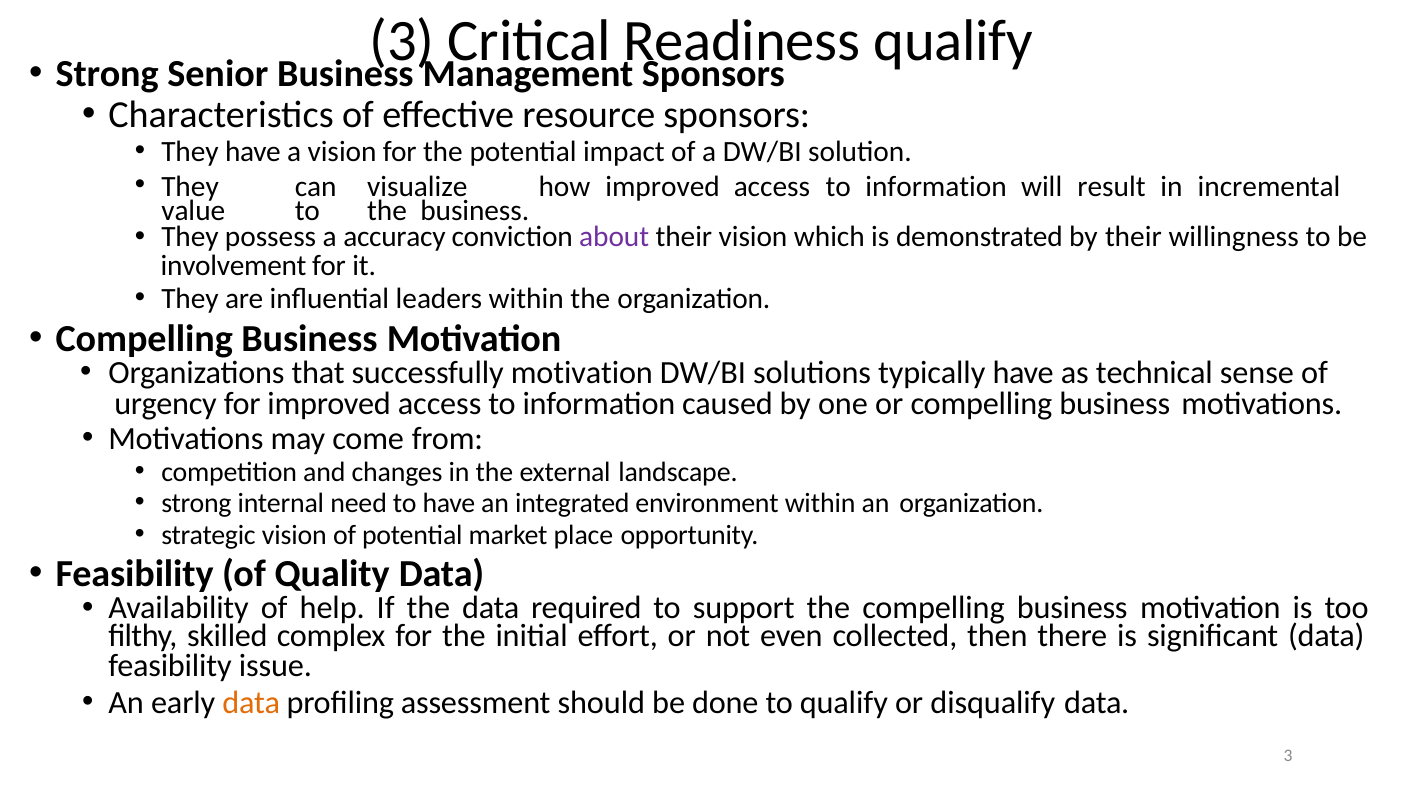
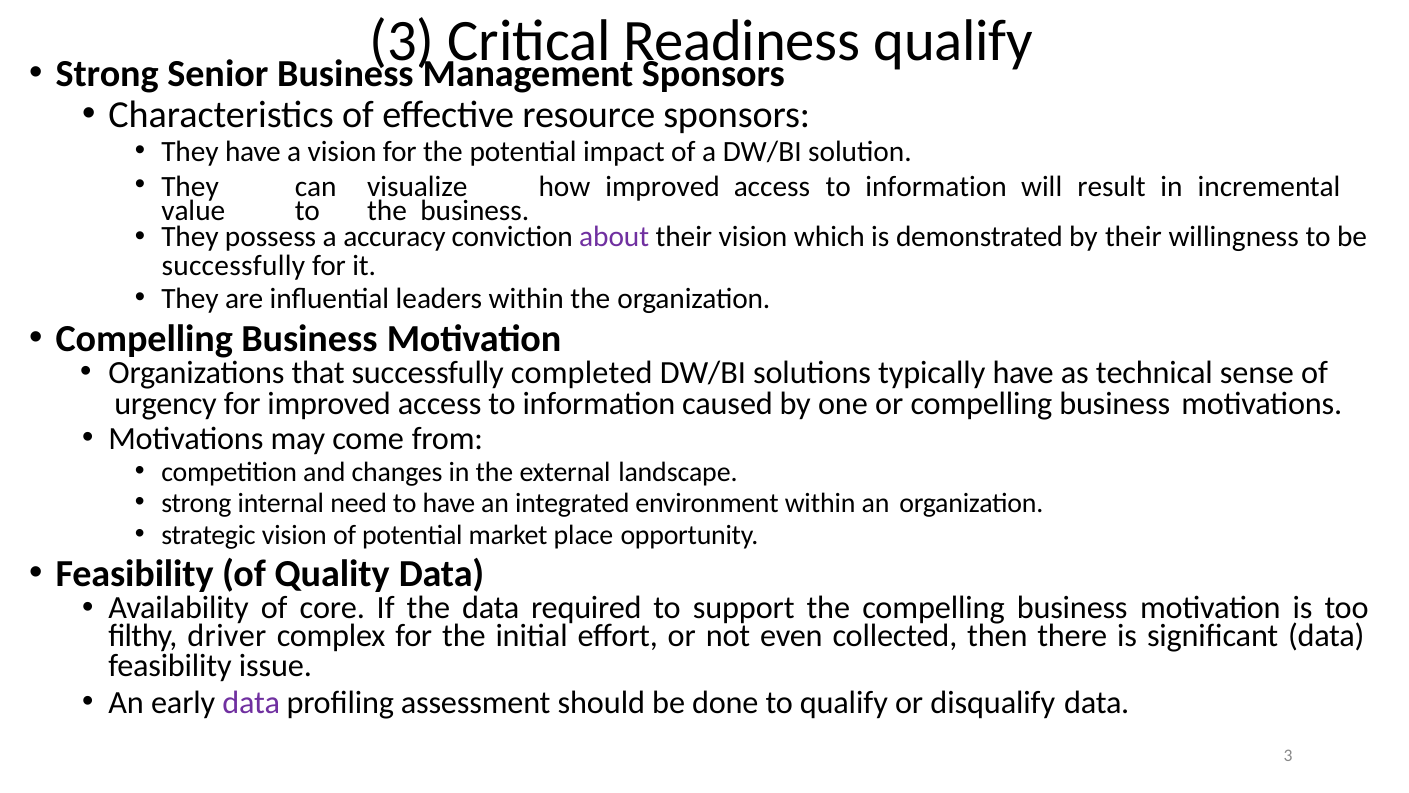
involvement: involvement -> successfully (233, 265)
successfully motivation: motivation -> completed (582, 373)
help: help -> core (332, 608)
skilled: skilled -> driver (227, 635)
data colour: orange -> purple (251, 702)
